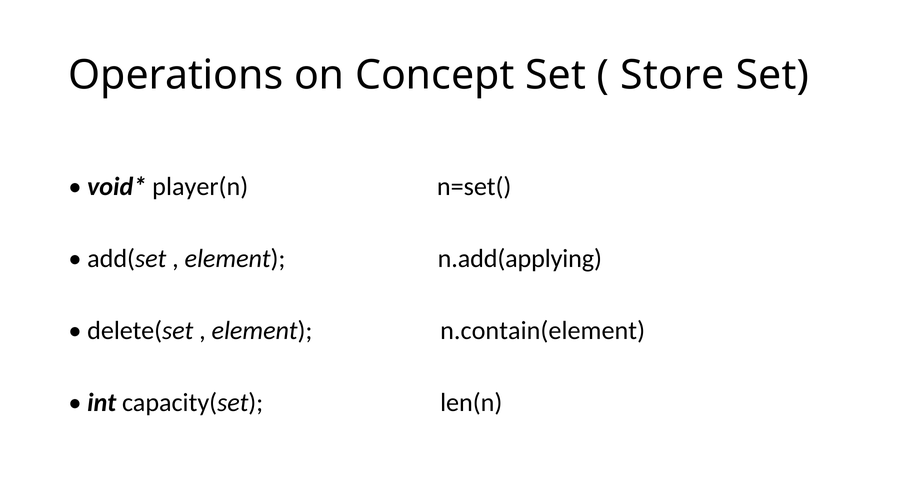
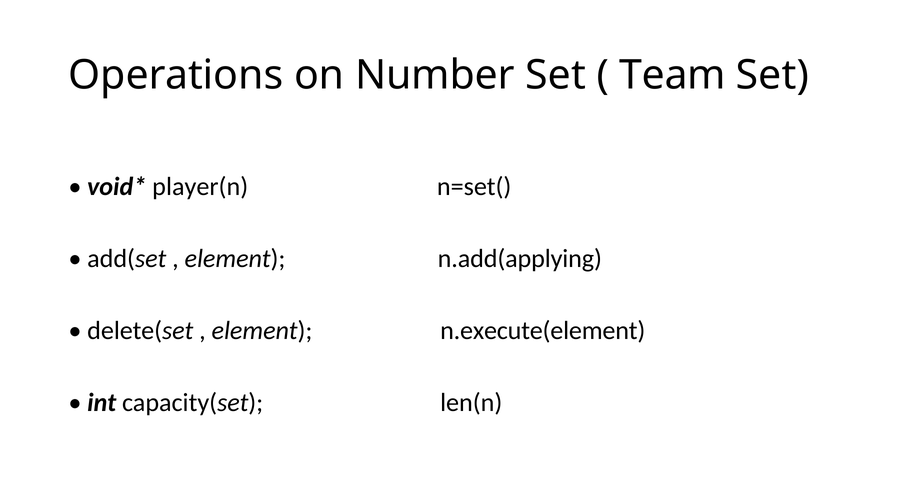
Concept: Concept -> Number (435, 75)
Store: Store -> Team (673, 75)
n.contain(element: n.contain(element -> n.execute(element (543, 331)
